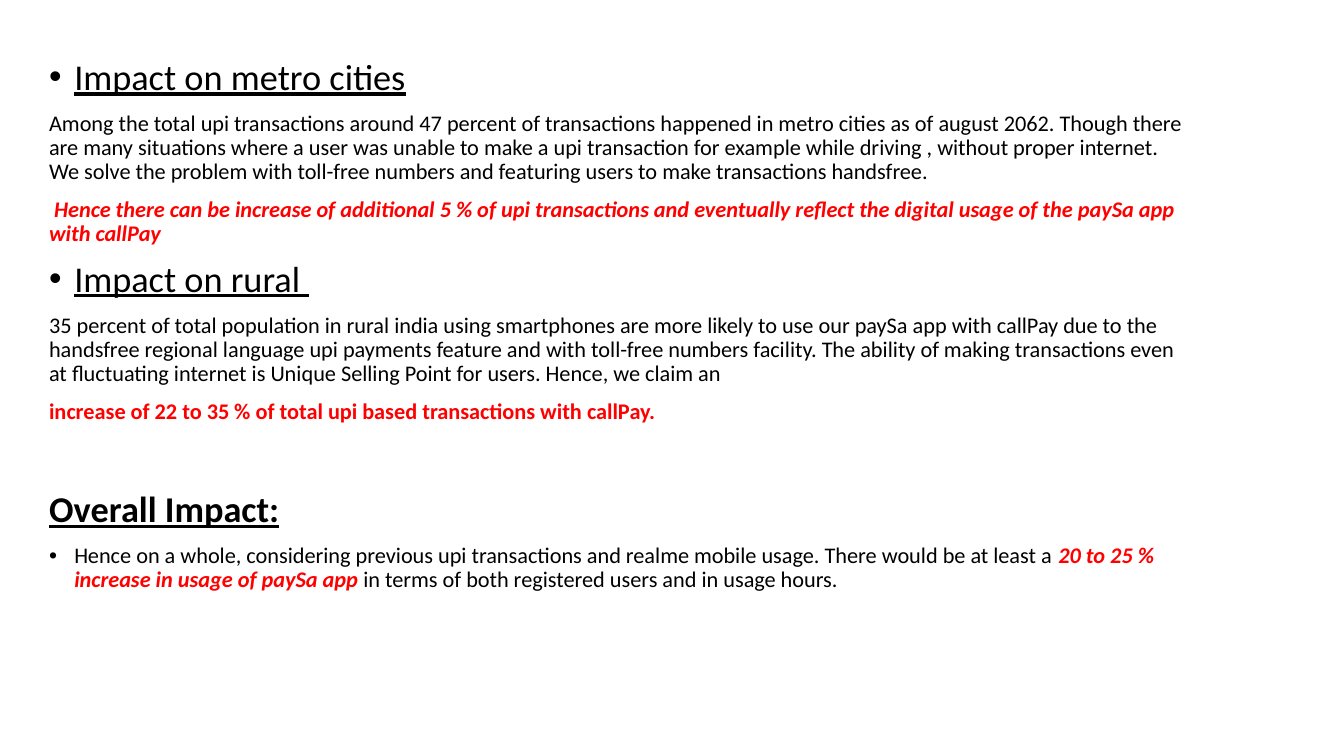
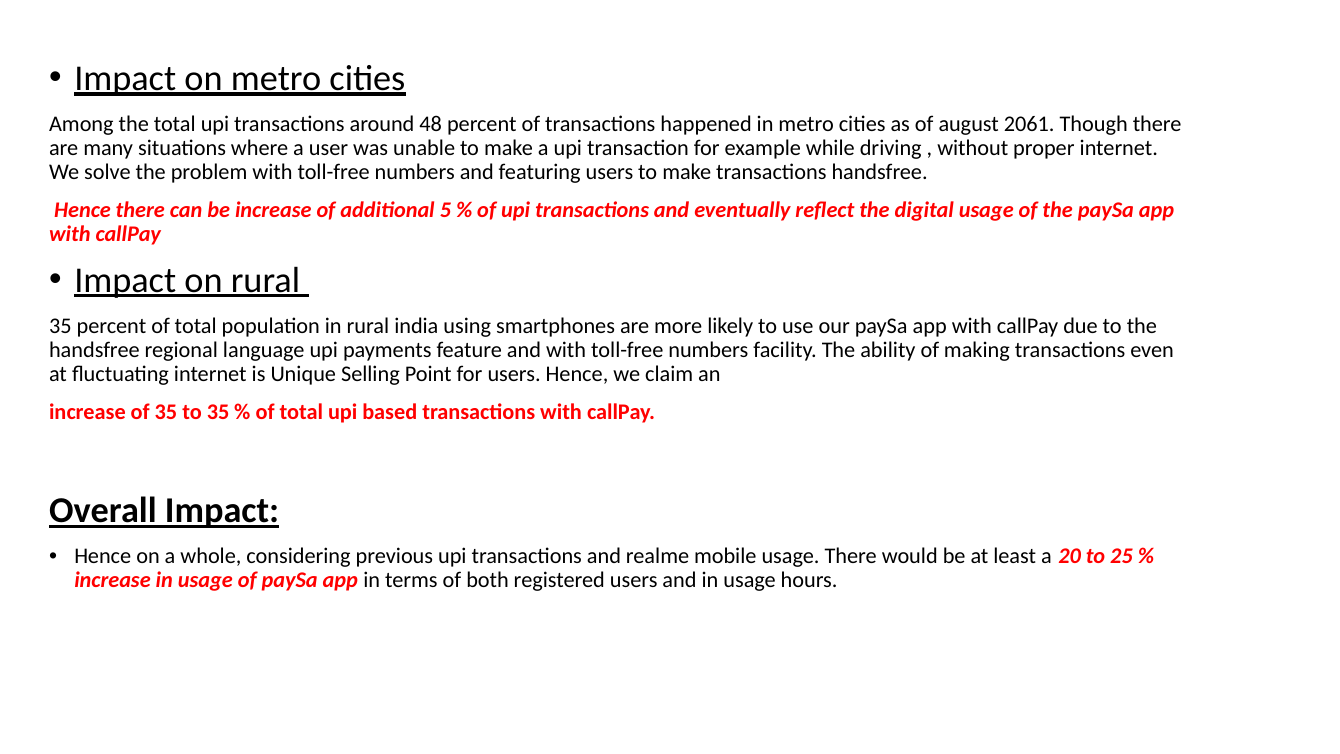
47: 47 -> 48 (431, 124)
2062: 2062 -> 2061 (1029, 124)
of 22: 22 -> 35 (166, 412)
